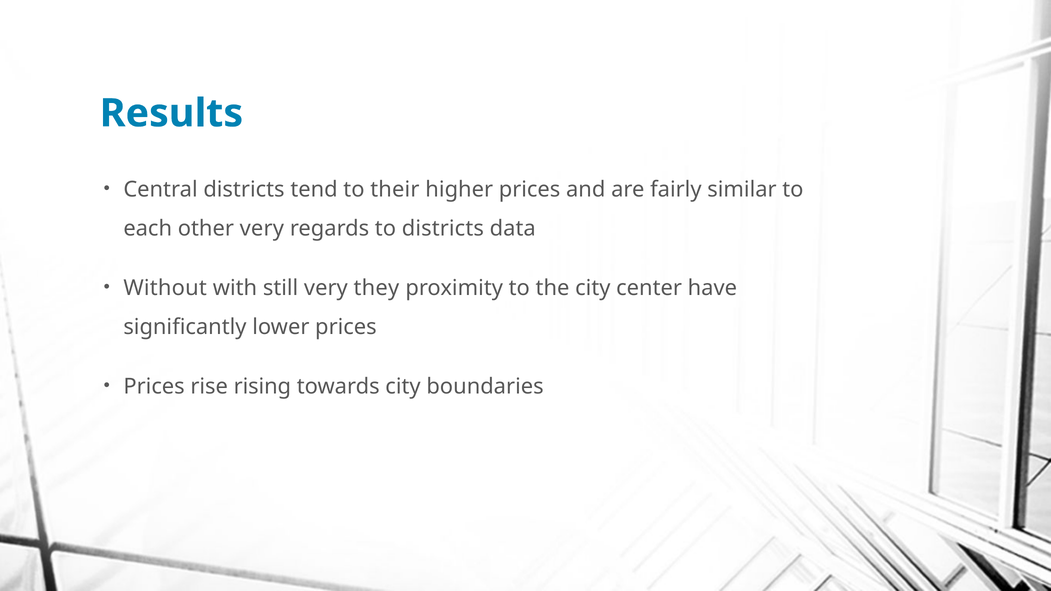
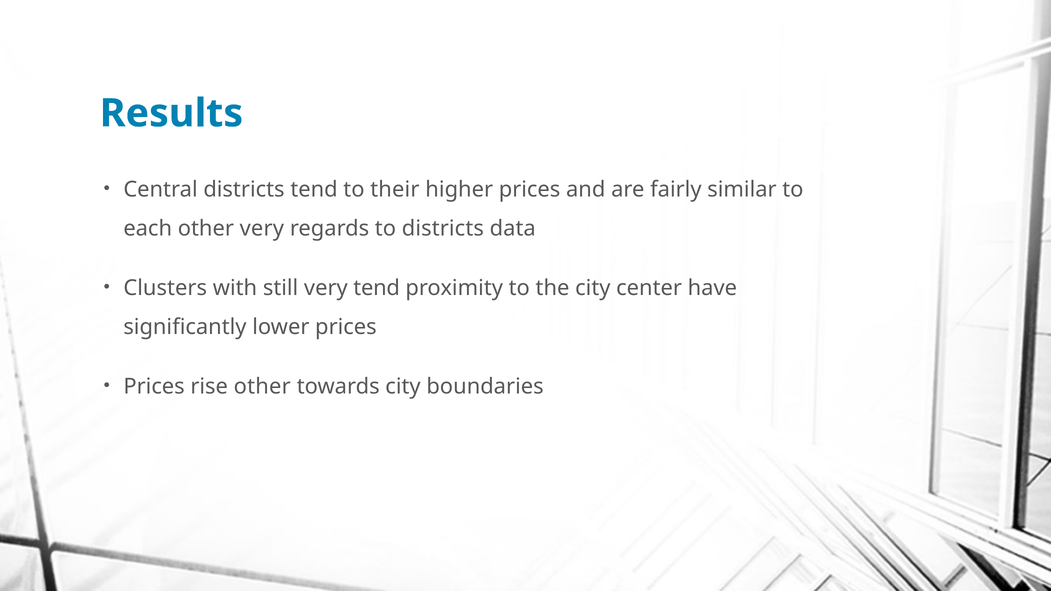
Without: Without -> Clusters (165, 288)
very they: they -> tend (377, 288)
rise rising: rising -> other (262, 387)
